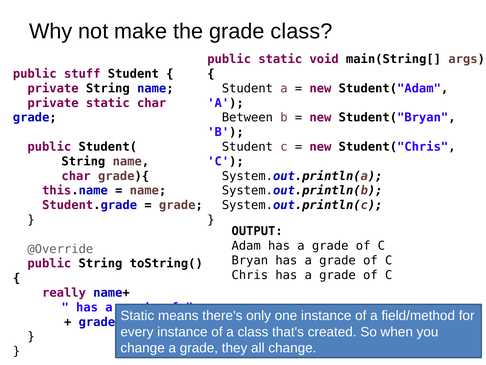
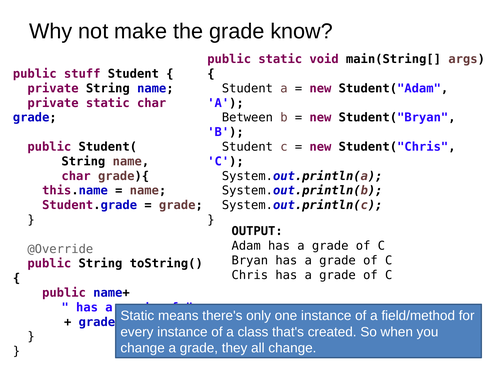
grade class: class -> know (302, 31)
really: really -> public (64, 292)
